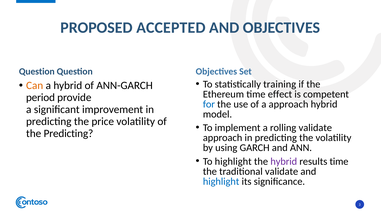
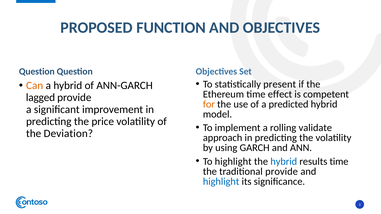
ACCEPTED: ACCEPTED -> FUNCTION (171, 28)
training: training -> present (280, 84)
period: period -> lagged (40, 98)
for colour: blue -> orange (209, 104)
a approach: approach -> predicted (289, 104)
the Predicting: Predicting -> Deviation (68, 134)
hybrid colour: purple -> blue (284, 162)
traditional validate: validate -> provide (282, 172)
